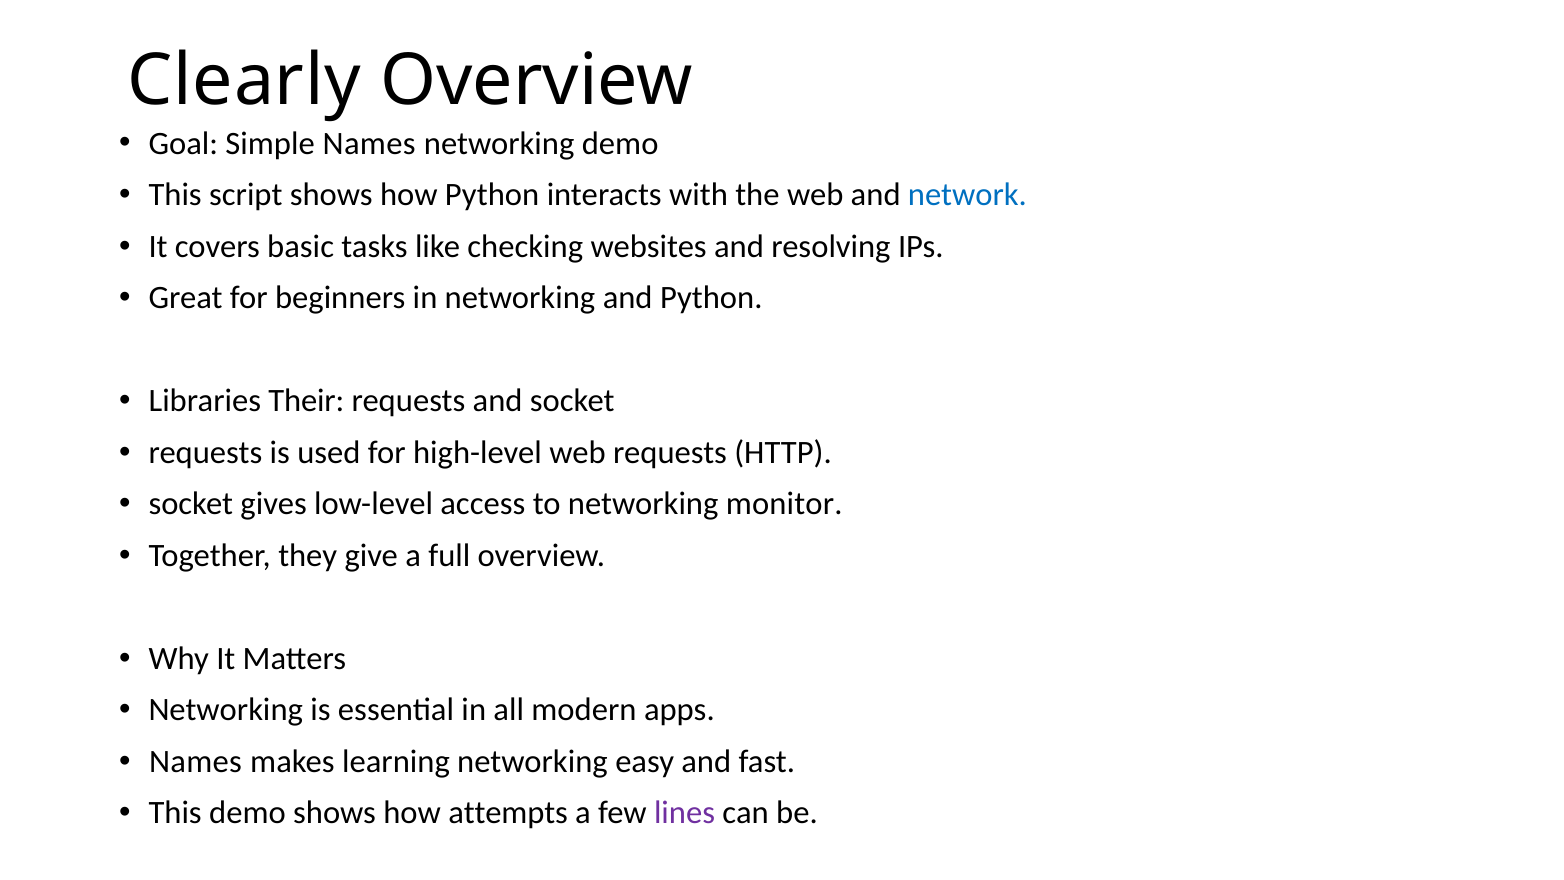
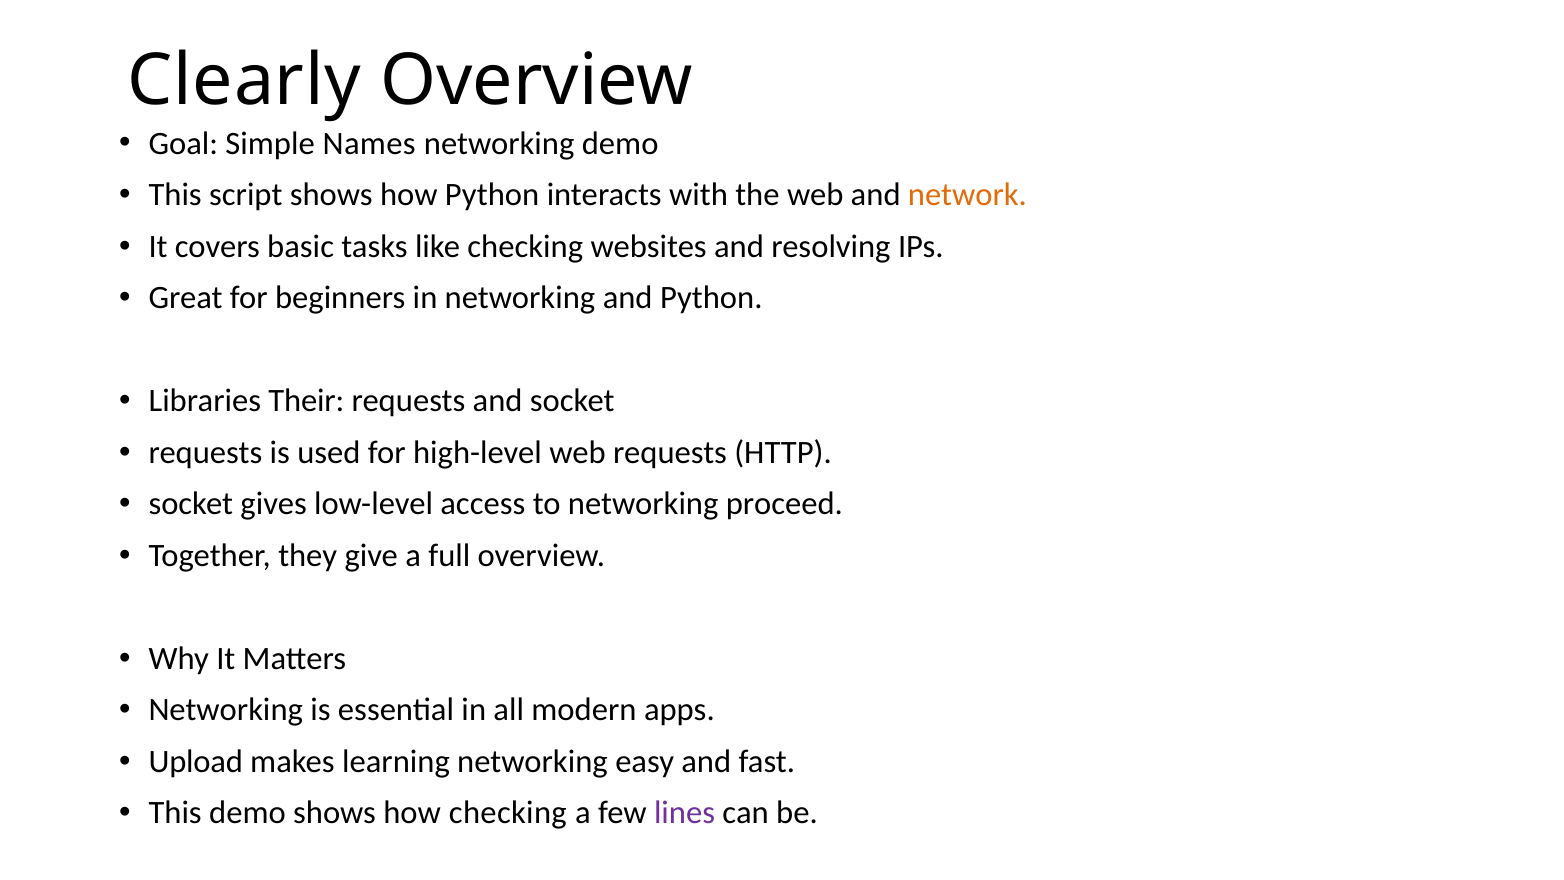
network colour: blue -> orange (967, 195)
monitor: monitor -> proceed (784, 504)
Names: Names -> Upload (196, 761)
how attempts: attempts -> checking (508, 813)
